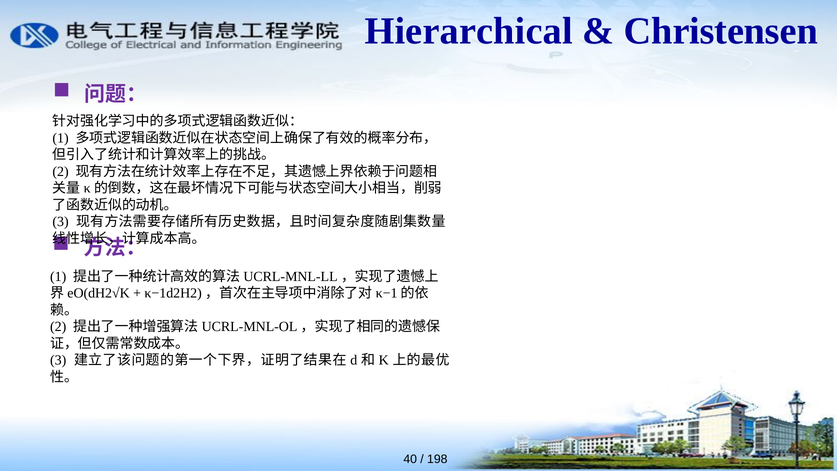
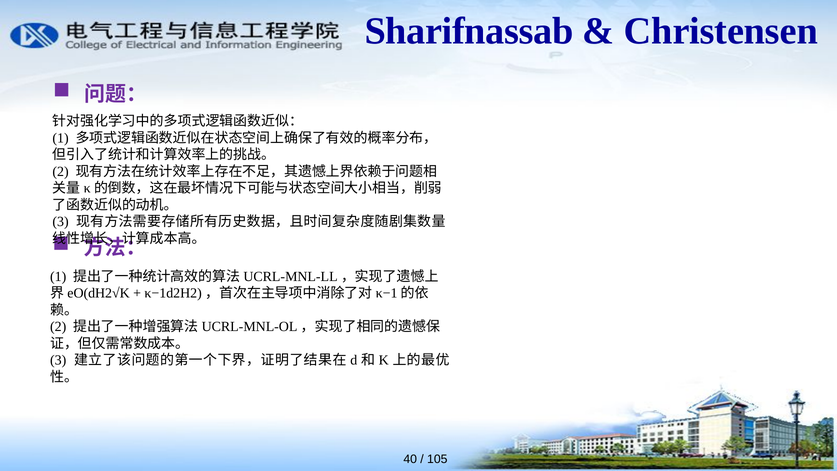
Hierarchical: Hierarchical -> Sharifnassab (469, 31)
198: 198 -> 105 (437, 459)
